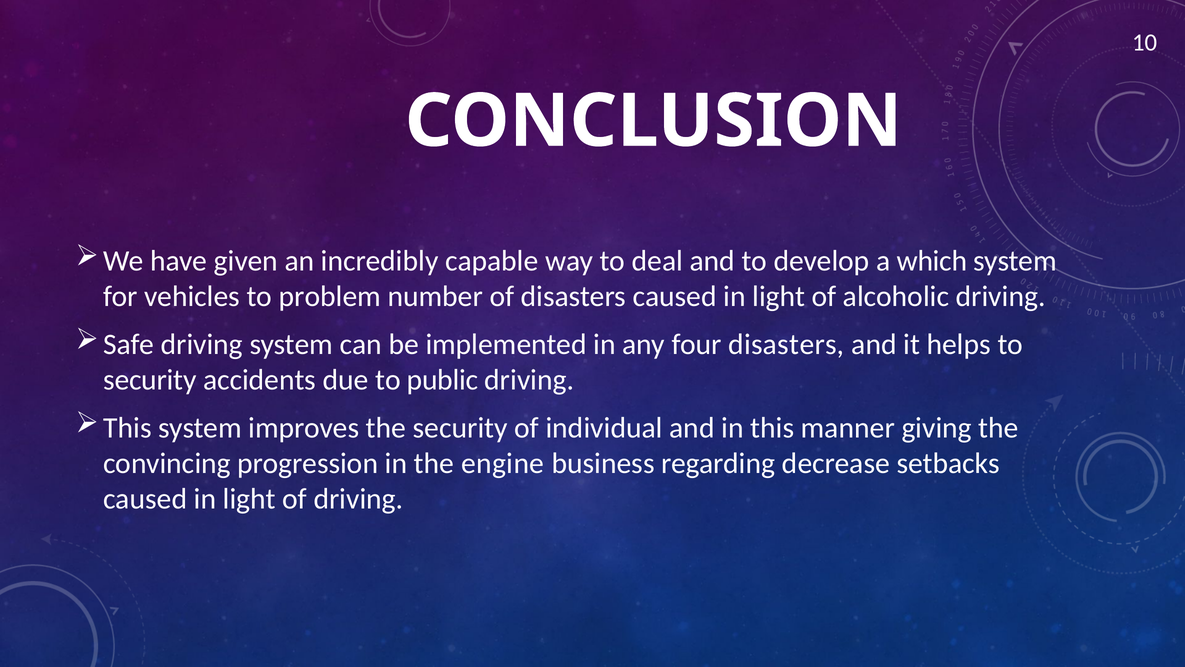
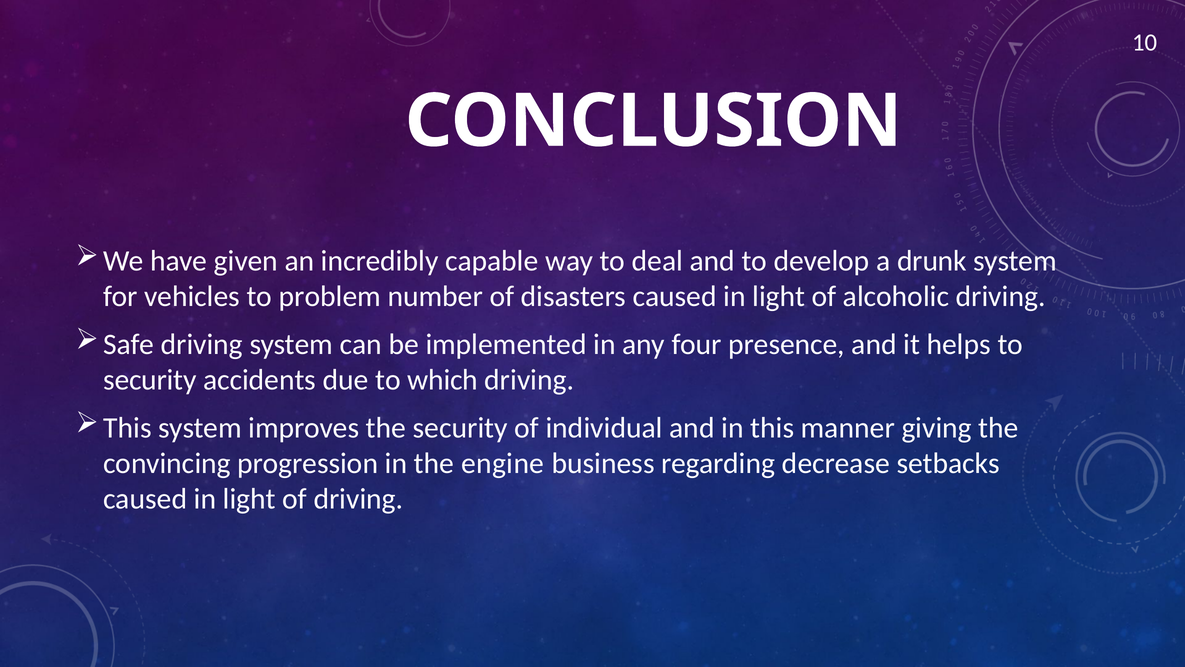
which: which -> drunk (932, 261)
four disasters: disasters -> presence (786, 344)
public: public -> which (443, 380)
